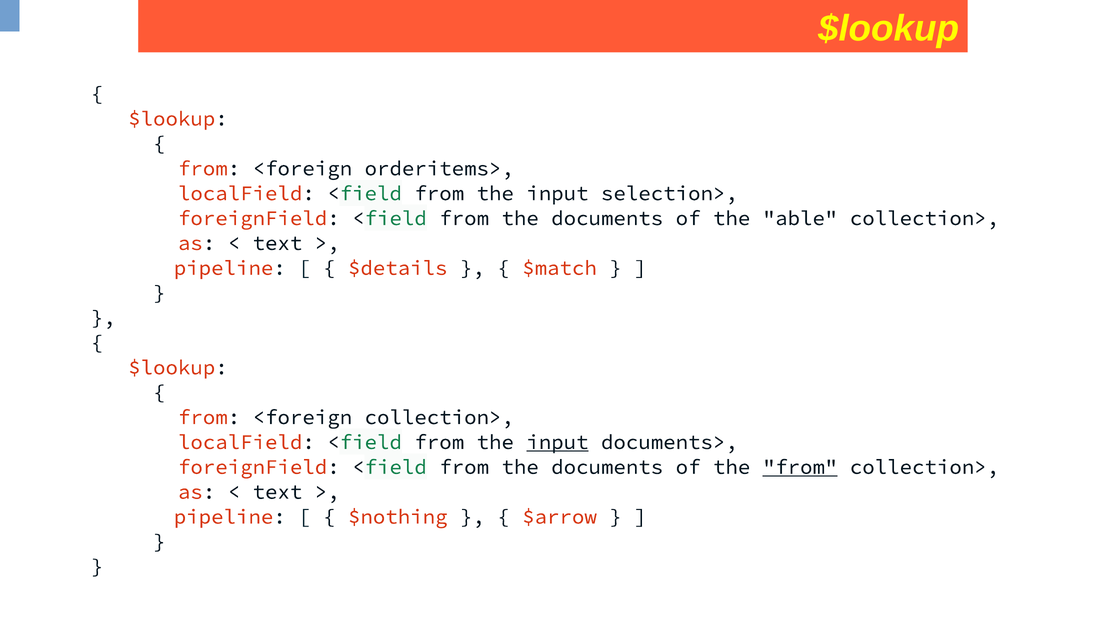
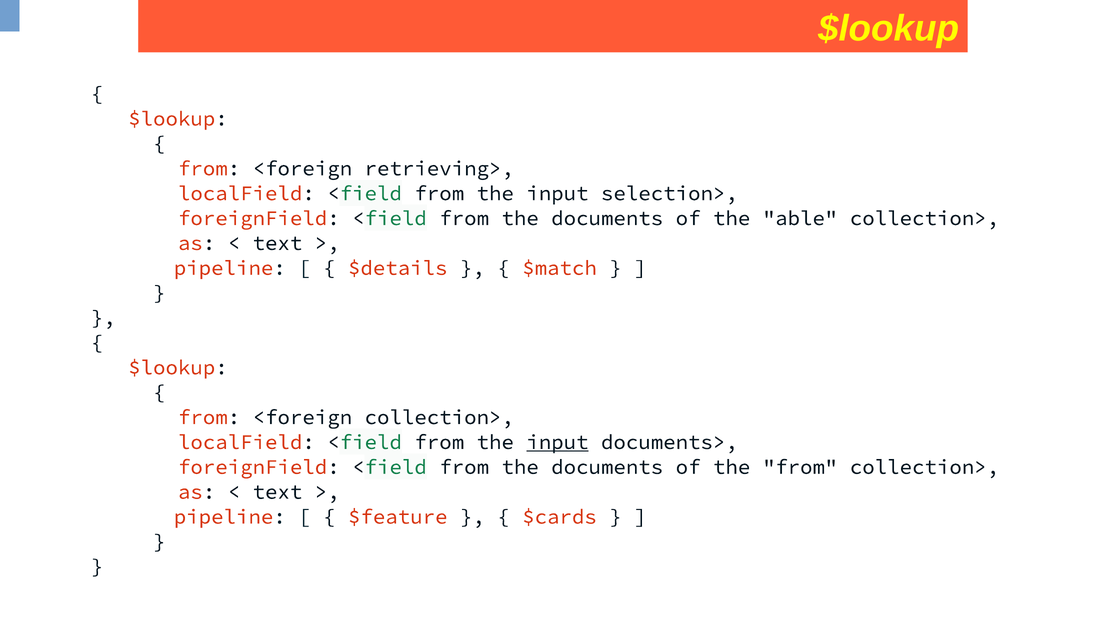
orderitems>: orderitems> -> retrieving> (439, 168)
from underline: present -> none (800, 467)
$nothing: $nothing -> $feature (398, 517)
$arrow: $arrow -> $cards (560, 517)
